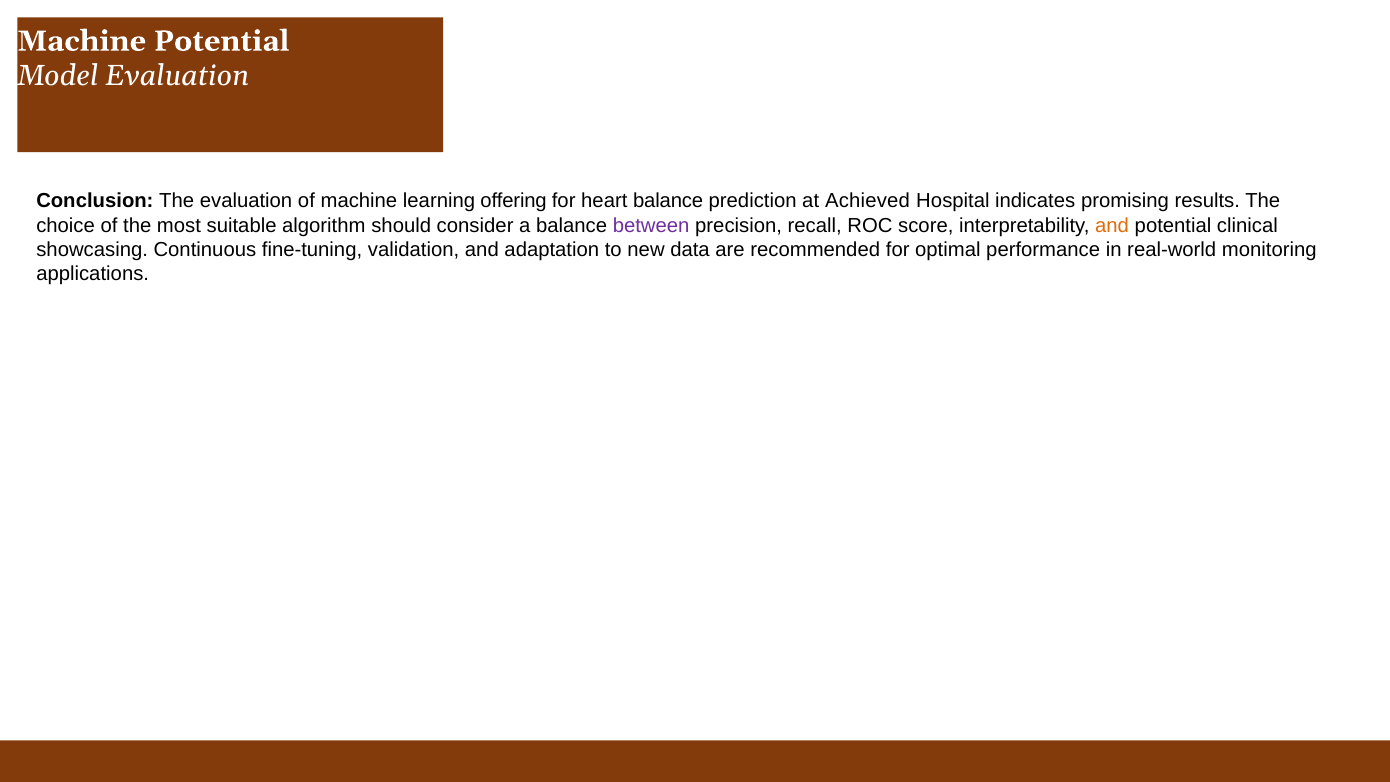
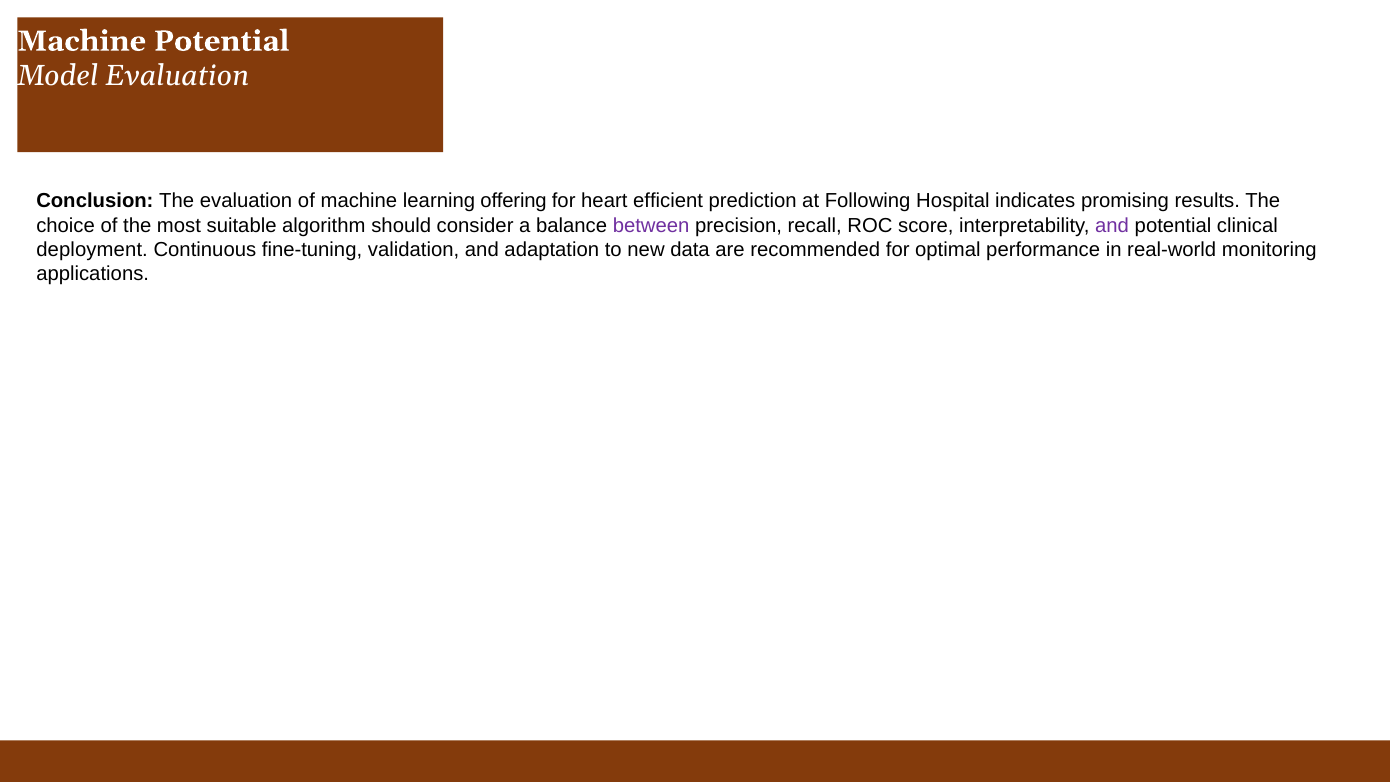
heart balance: balance -> efficient (668, 201)
Achieved: Achieved -> Following (868, 201)
and colour: orange -> purple (1112, 225)
showcasing: showcasing -> deployment (92, 250)
